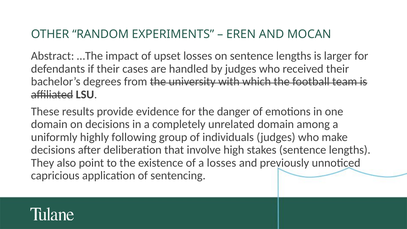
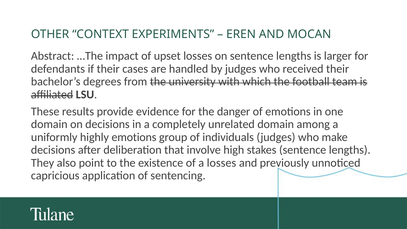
RANDOM: RANDOM -> CONTEXT (101, 34)
highly following: following -> emotions (134, 137)
